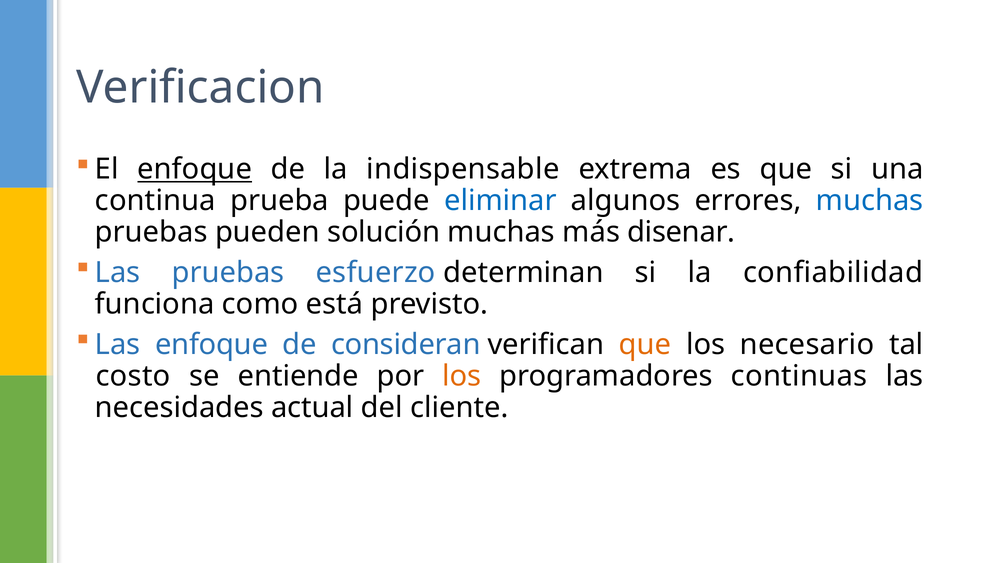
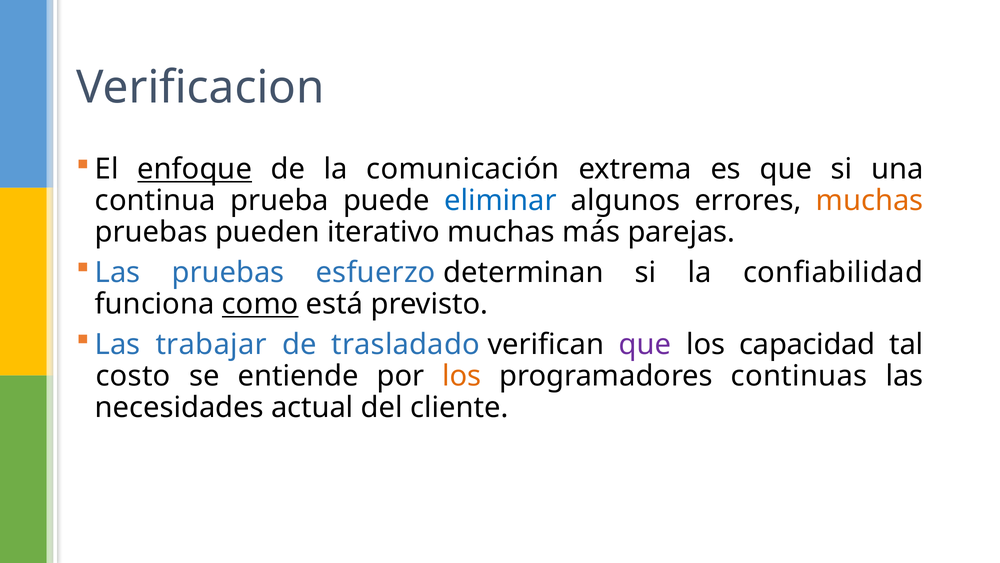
indispensable: indispensable -> comunicación (463, 169)
muchas colour: blue -> orange (870, 201)
solución: solución -> iterativo (384, 232)
disenar: disenar -> parejas (681, 232)
como underline: none -> present (260, 304)
Las enfoque: enfoque -> trabajar (211, 344)
consideran: consideran -> trasladado (406, 344)
que colour: orange -> purple (645, 344)
necesario: necesario -> capacidad (807, 344)
